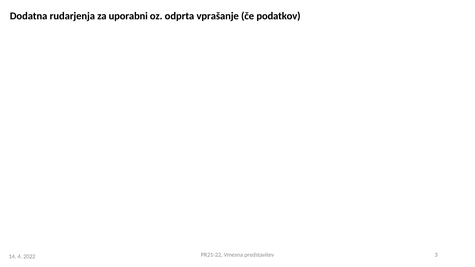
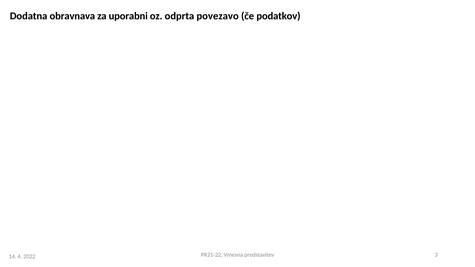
rudarjenja: rudarjenja -> obravnava (72, 16)
vprašanje: vprašanje -> povezavo (218, 16)
